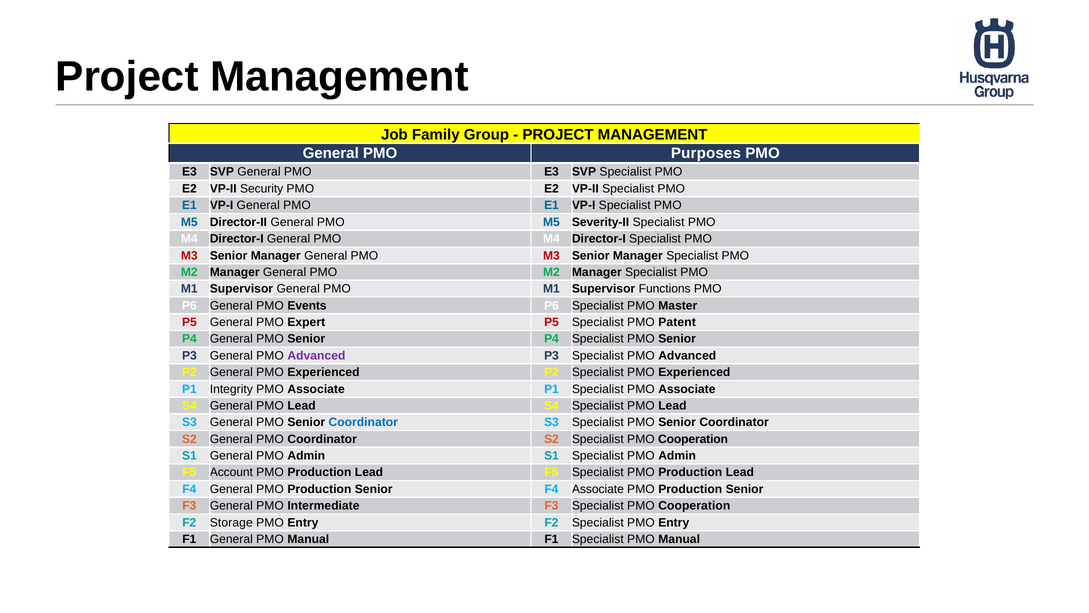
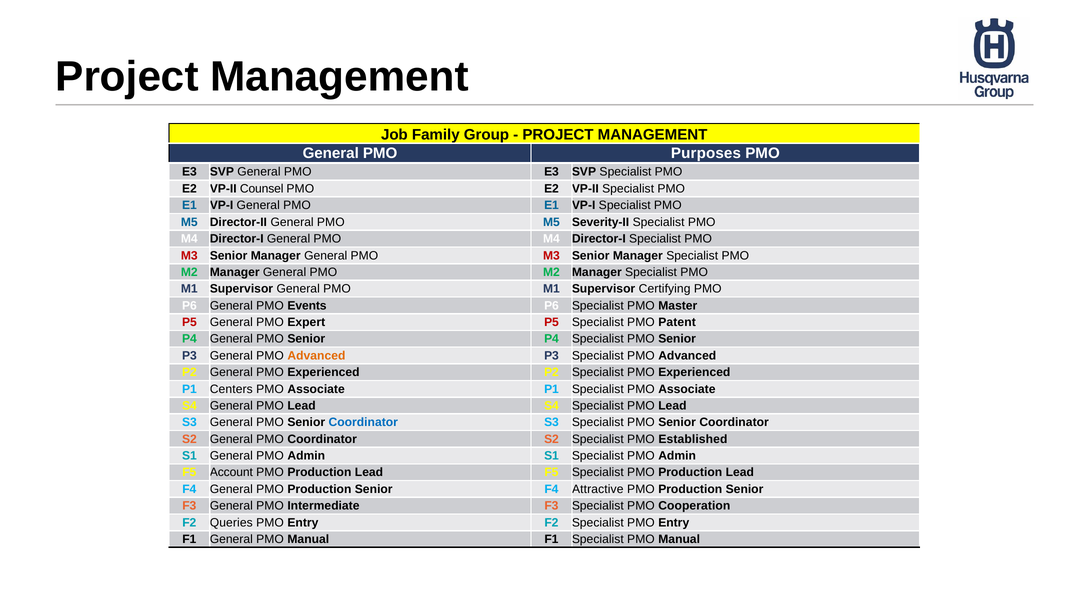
Security: Security -> Counsel (262, 189)
Functions: Functions -> Certifying (665, 289)
Advanced colour: purple -> orange (316, 355)
Integrity: Integrity -> Centers (231, 389)
S2 Specialist PMO Cooperation: Cooperation -> Established (693, 439)
F4 Associate: Associate -> Attractive (598, 489)
Storage: Storage -> Queries (231, 522)
